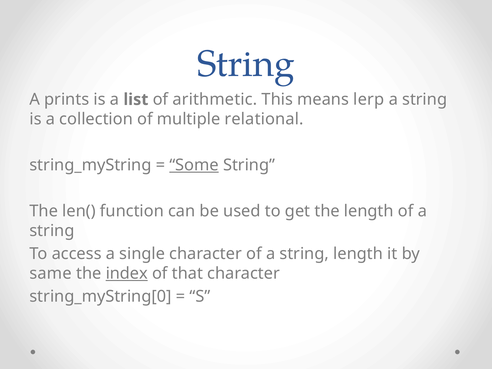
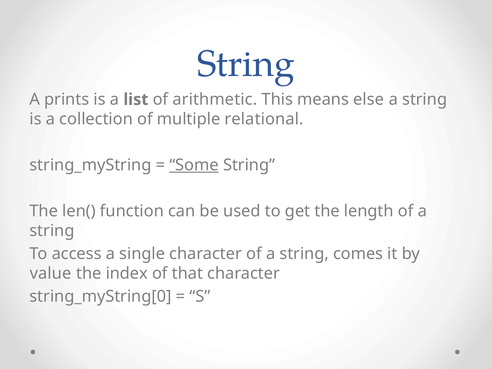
lerp: lerp -> else (369, 100)
string length: length -> comes (358, 254)
same: same -> value (51, 273)
index underline: present -> none (127, 273)
